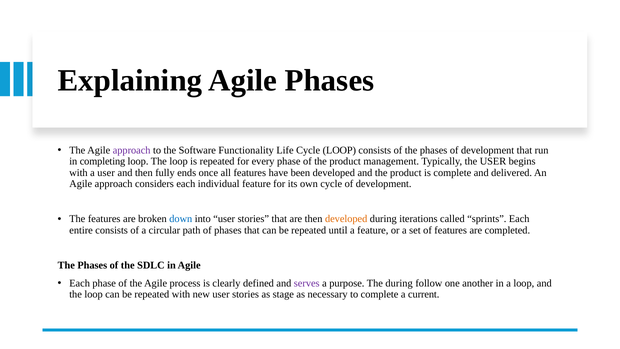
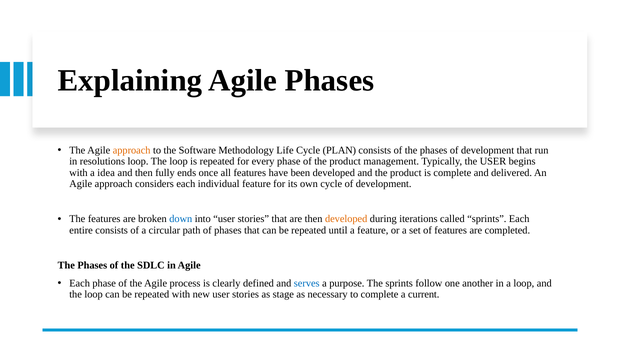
approach colour: purple -> orange (132, 150)
Functionality: Functionality -> Methodology (246, 150)
Cycle LOOP: LOOP -> PLAN (339, 150)
completing: completing -> resolutions (102, 161)
a user: user -> idea (106, 173)
serves colour: purple -> blue (307, 283)
The during: during -> sprints (399, 283)
